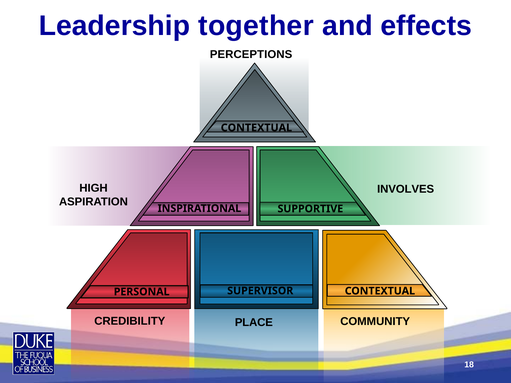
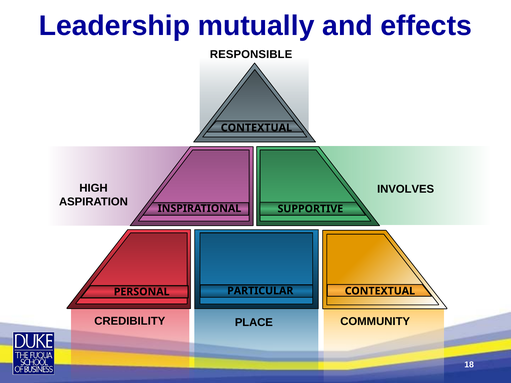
together: together -> mutually (256, 26)
PERCEPTIONS: PERCEPTIONS -> RESPONSIBLE (251, 54)
SUPERVISOR: SUPERVISOR -> PARTICULAR (260, 291)
